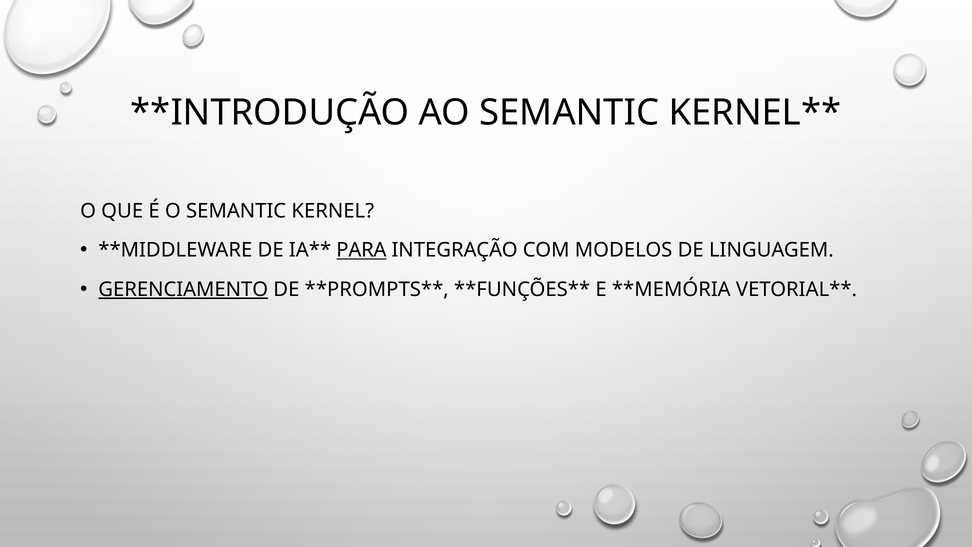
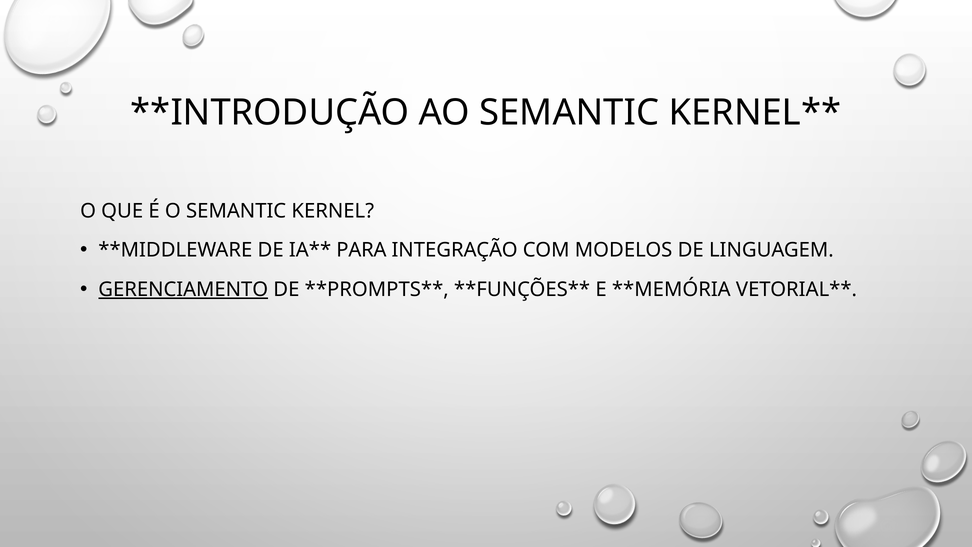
PARA underline: present -> none (361, 250)
